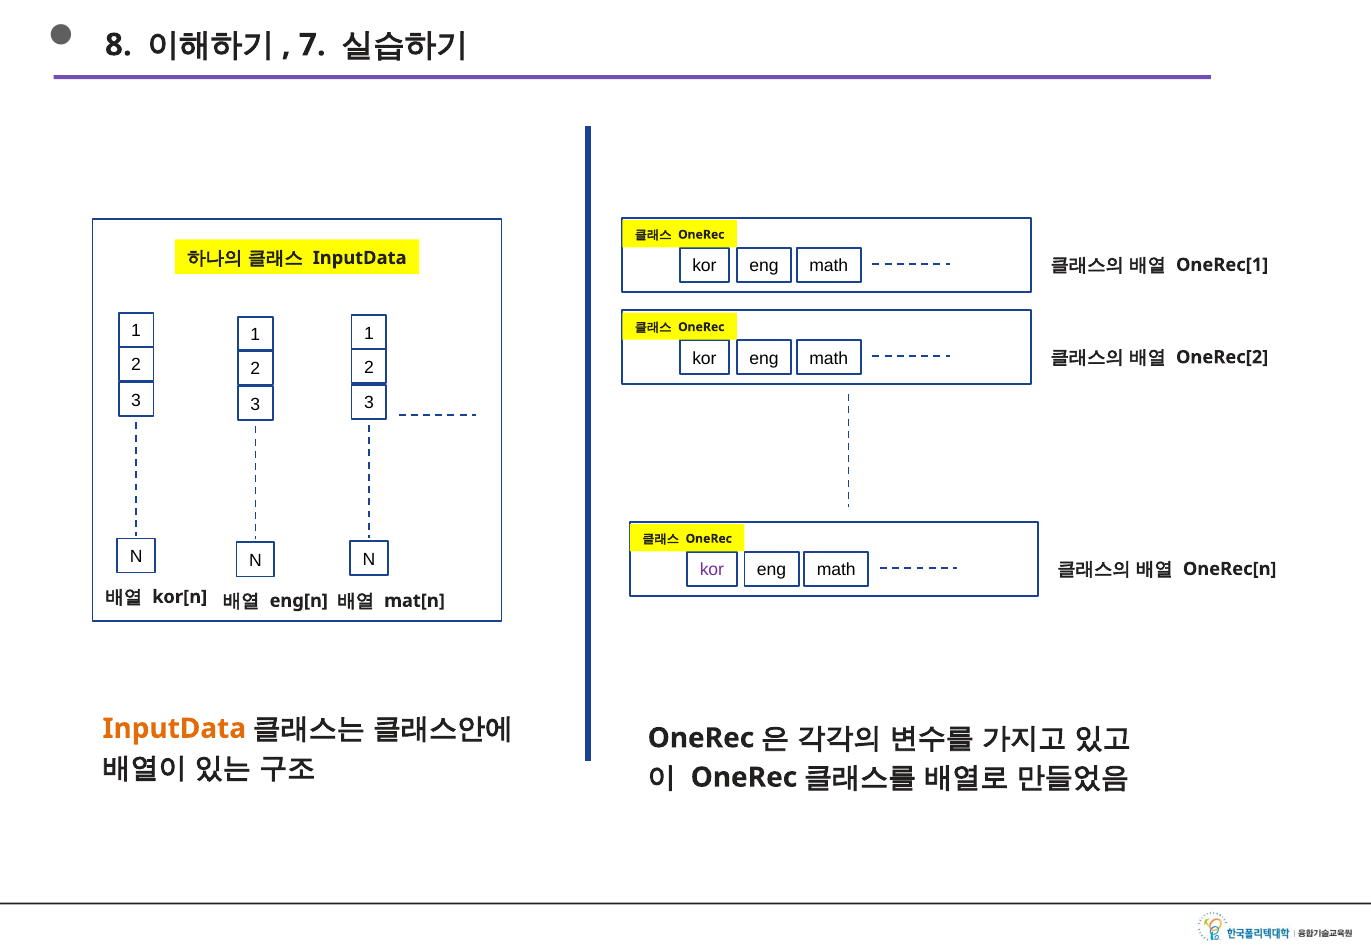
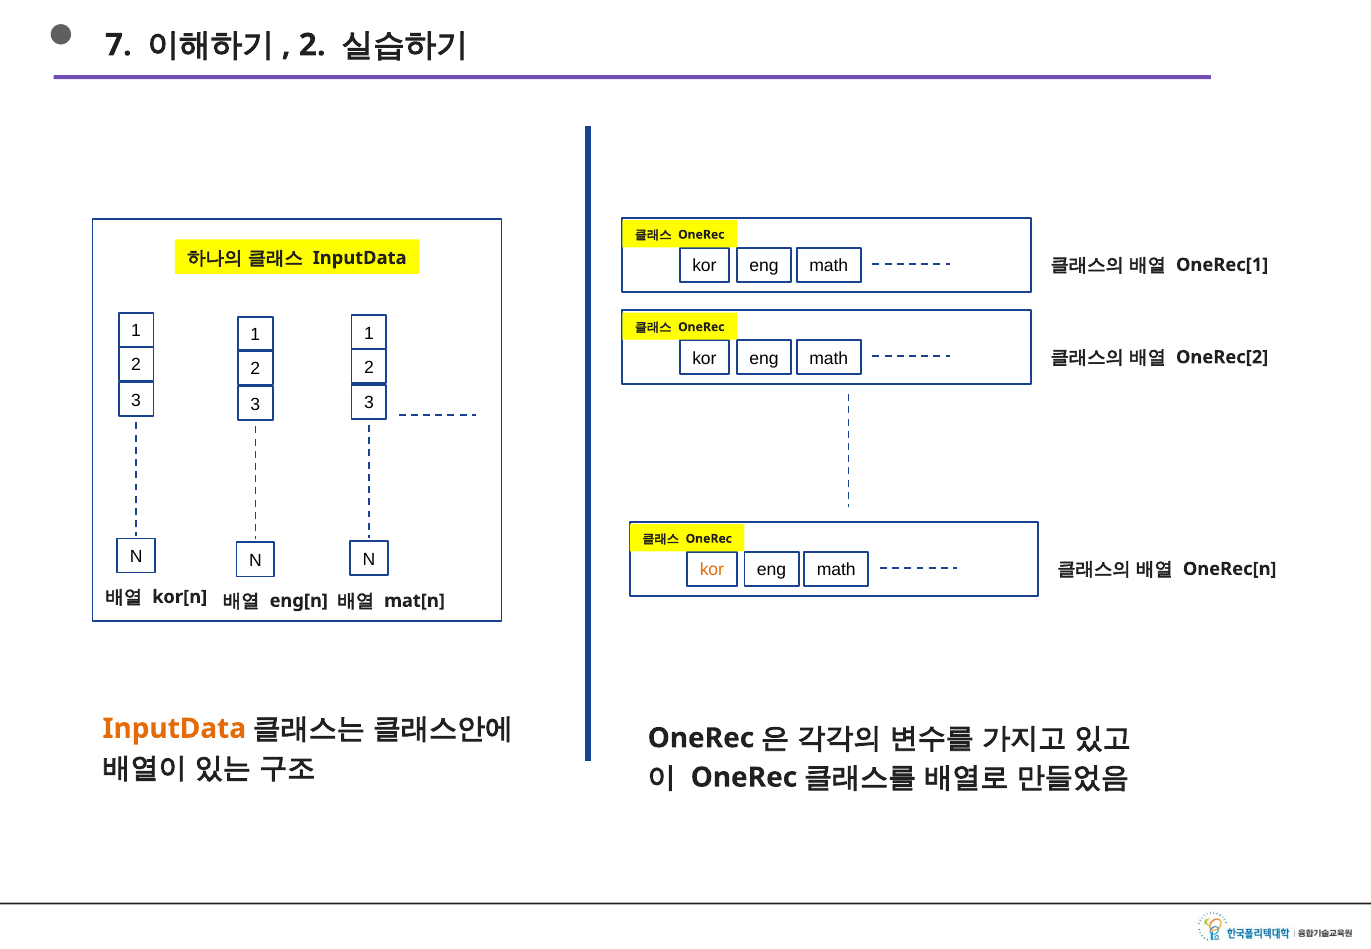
8: 8 -> 7 (118, 45)
7: 7 -> 2 (312, 45)
kor colour: purple -> orange (712, 570)
